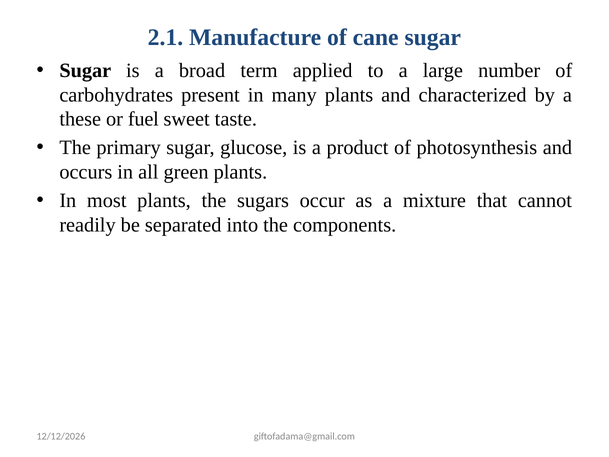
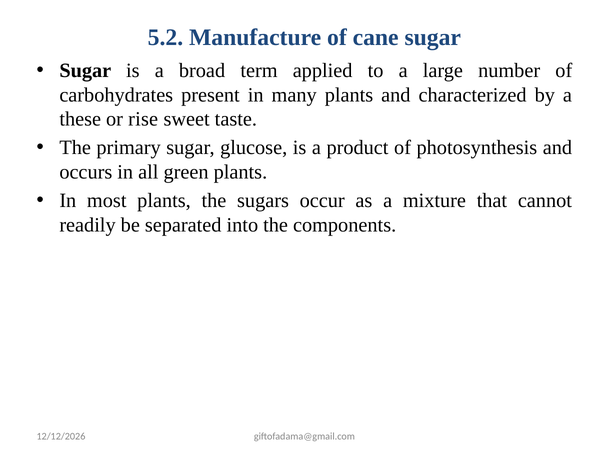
2.1: 2.1 -> 5.2 (165, 37)
fuel: fuel -> rise (143, 119)
